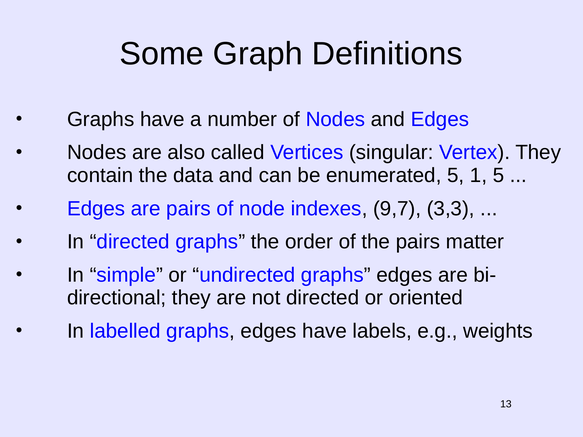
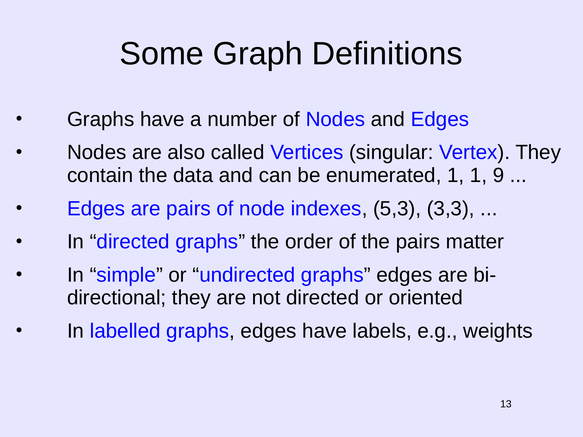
enumerated 5: 5 -> 1 (456, 176)
1 5: 5 -> 9 (498, 176)
9,7: 9,7 -> 5,3 (397, 209)
